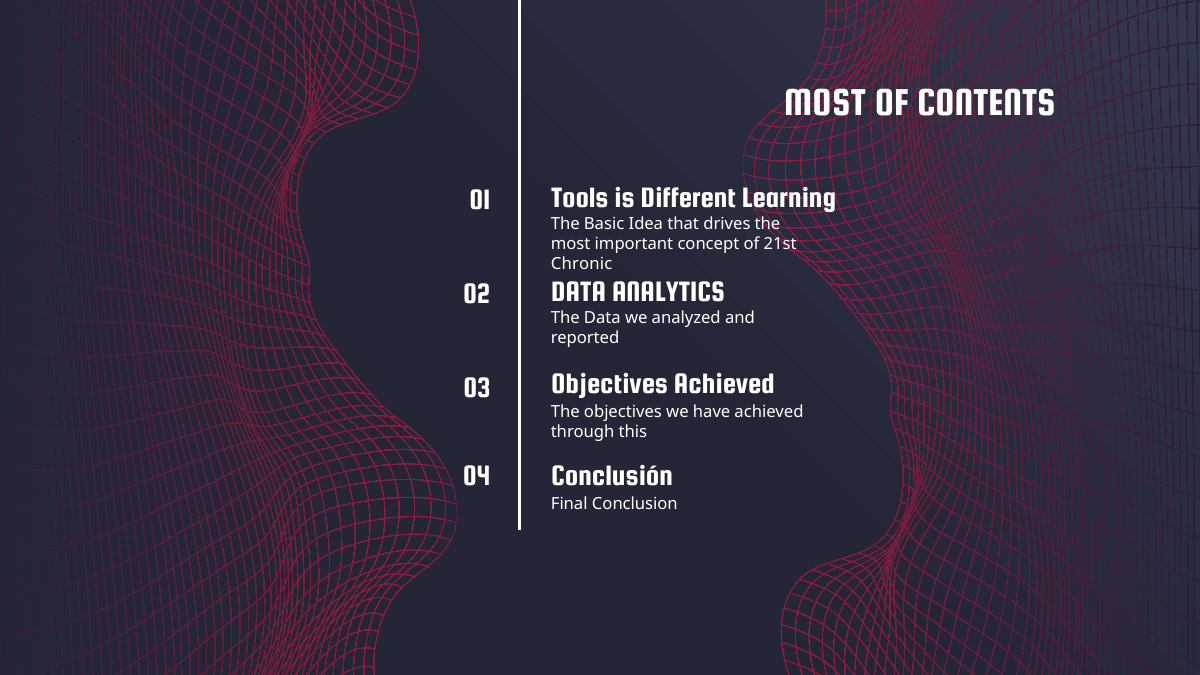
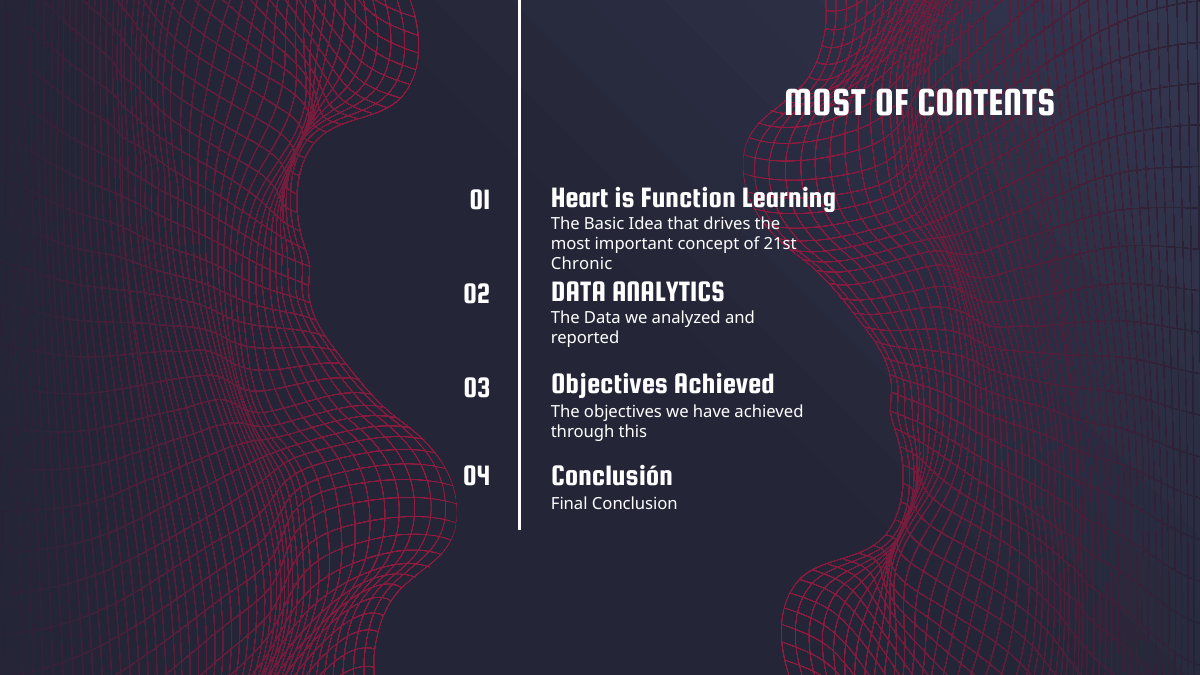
Tools: Tools -> Heart (580, 197)
Different: Different -> Function (688, 197)
